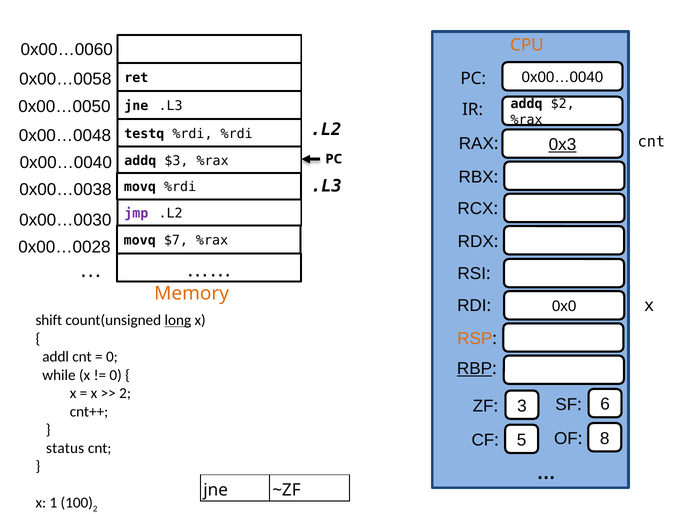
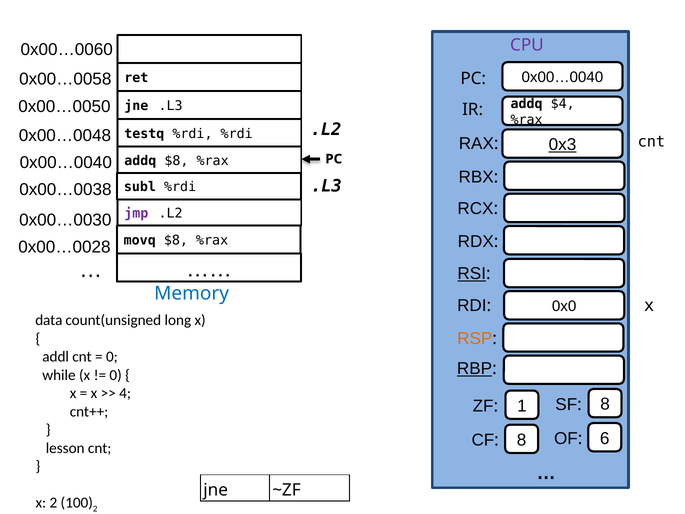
CPU colour: orange -> purple (527, 45)
$2: $2 -> $4 (563, 104)
addq $3: $3 -> $8 (176, 161)
movq: movq -> subl (140, 187)
movq $7: $7 -> $8 (176, 240)
RSI underline: none -> present (472, 273)
Memory colour: orange -> blue (192, 293)
shift: shift -> data (49, 320)
long underline: present -> none (178, 320)
2: 2 -> 4 (125, 393)
3: 3 -> 1 (522, 406)
6: 6 -> 8 (605, 404)
5: 5 -> 8 (522, 440)
8: 8 -> 6 (605, 438)
status: status -> lesson (65, 448)
x 1: 1 -> 2 (53, 503)
